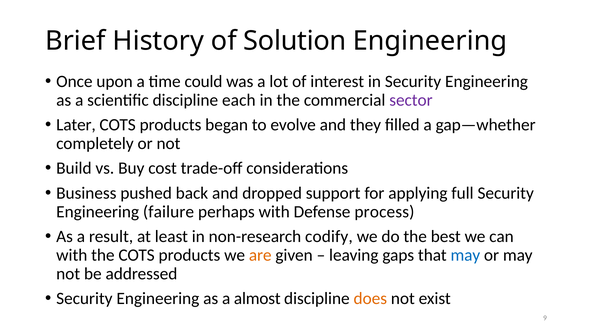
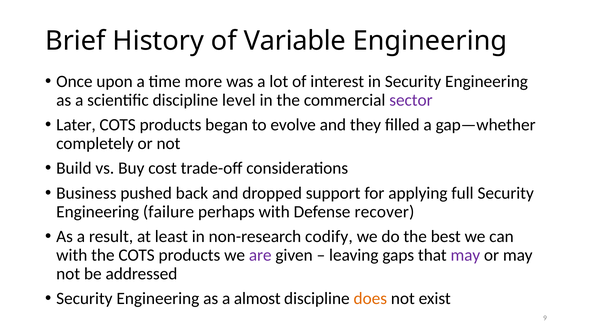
Solution: Solution -> Variable (295, 41)
could: could -> more (203, 81)
each: each -> level (239, 100)
process: process -> recover (384, 212)
are colour: orange -> purple (260, 255)
may colour: blue -> purple (465, 255)
